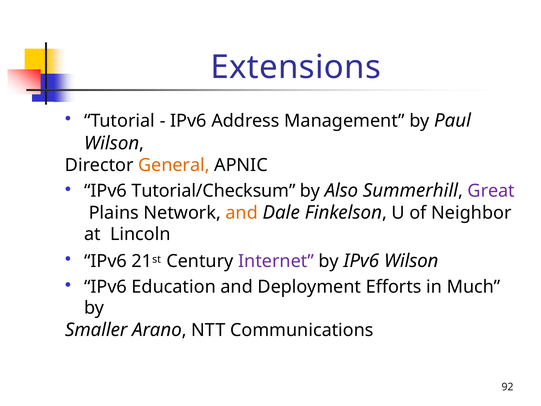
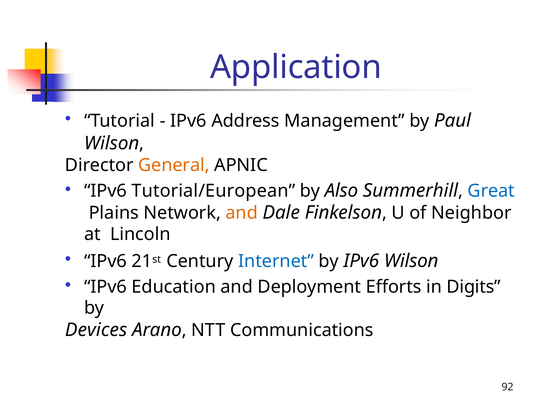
Extensions: Extensions -> Application (296, 67)
Tutorial/Checksum: Tutorial/Checksum -> Tutorial/European (213, 191)
Great colour: purple -> blue (491, 191)
Internet colour: purple -> blue (276, 261)
Much: Much -> Digits (474, 287)
Smaller: Smaller -> Devices (96, 330)
